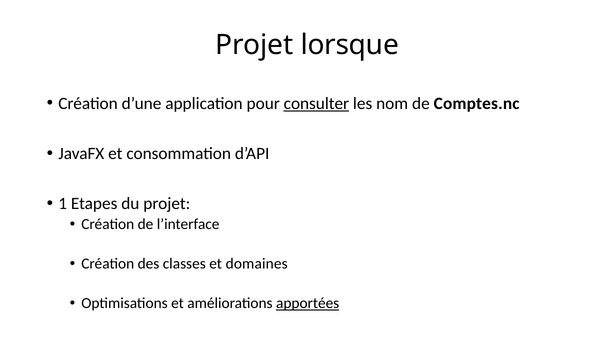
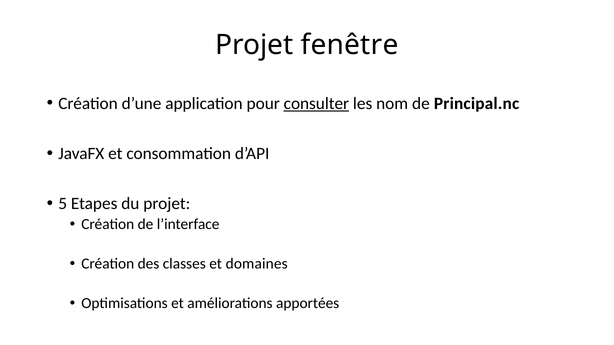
lorsque: lorsque -> fenêtre (350, 45)
Comptes.nc: Comptes.nc -> Principal.nc (477, 103)
1: 1 -> 5 (63, 204)
apportées underline: present -> none (308, 304)
